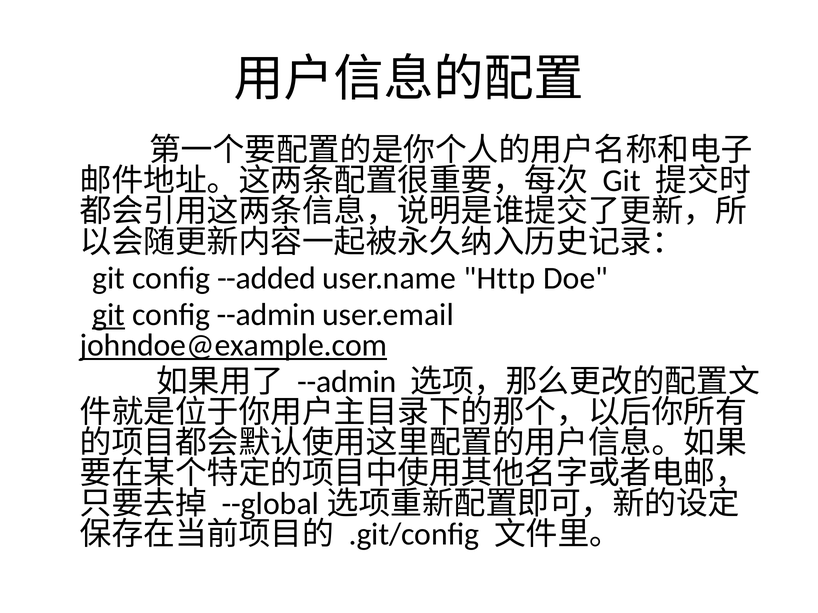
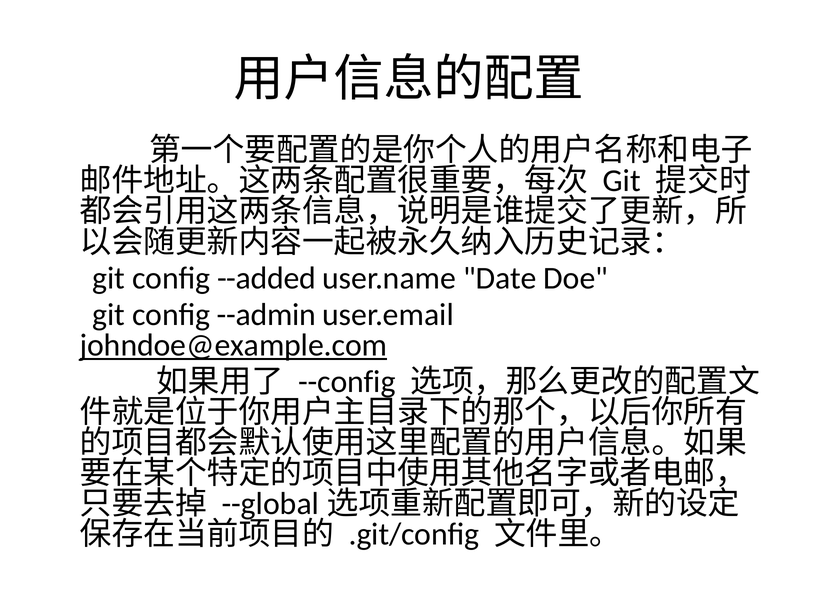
Http: Http -> Date (500, 279)
git underline: present -> none (109, 315)
--admin: --admin -> --config (347, 382)
